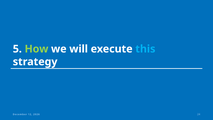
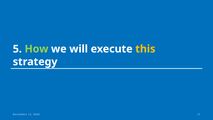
this colour: light blue -> yellow (145, 49)
